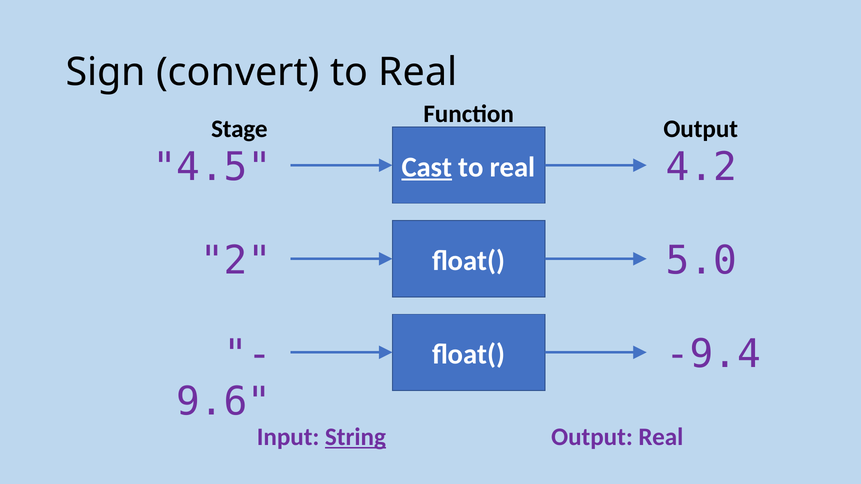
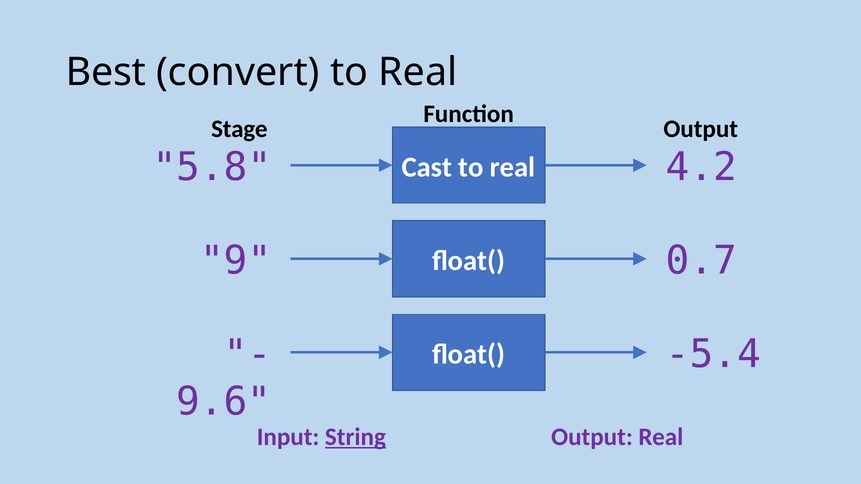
Sign: Sign -> Best (106, 72)
4.5: 4.5 -> 5.8 (212, 167)
Cast underline: present -> none (427, 167)
2: 2 -> 9 (236, 261)
5.0: 5.0 -> 0.7 (702, 261)
-9.4: -9.4 -> -5.4 (713, 355)
